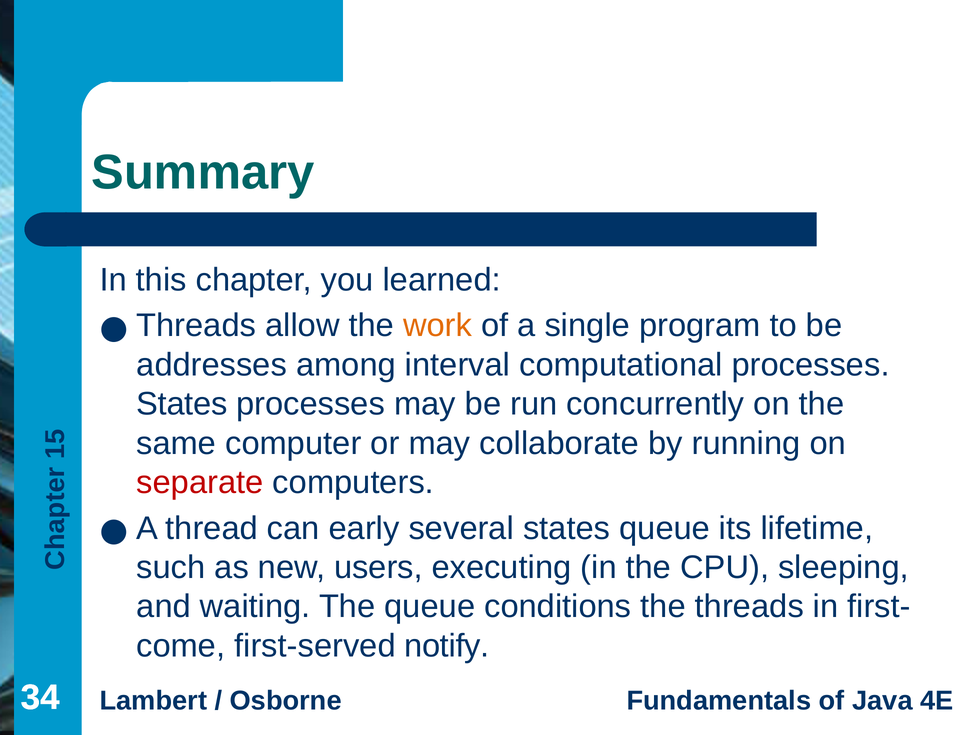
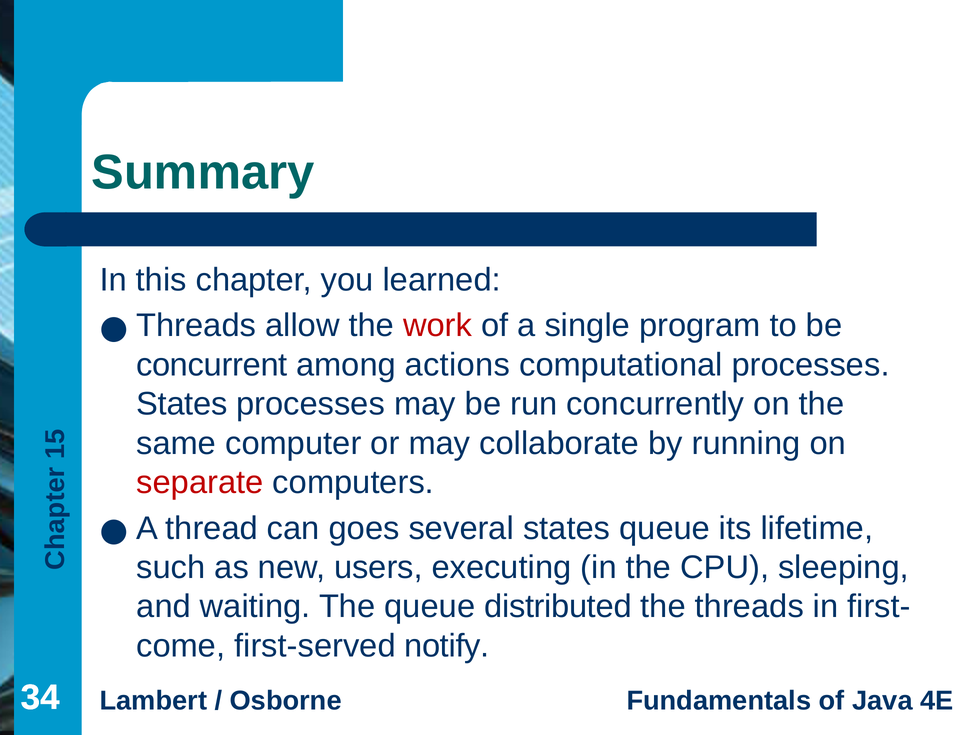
work colour: orange -> red (438, 326)
addresses: addresses -> concurrent (212, 365)
interval: interval -> actions (457, 365)
early: early -> goes (364, 528)
conditions: conditions -> distributed (558, 607)
